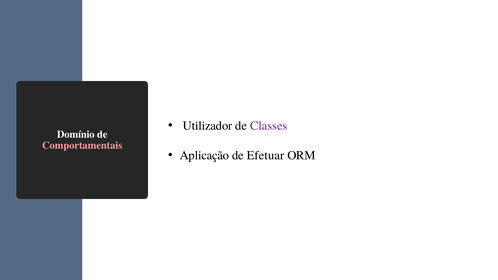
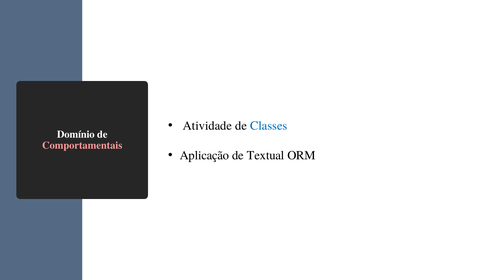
Utilizador: Utilizador -> Atividade (208, 126)
Classes colour: purple -> blue (269, 126)
Efetuar: Efetuar -> Textual (266, 156)
